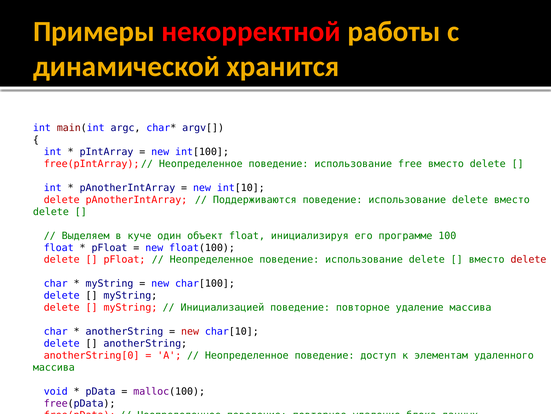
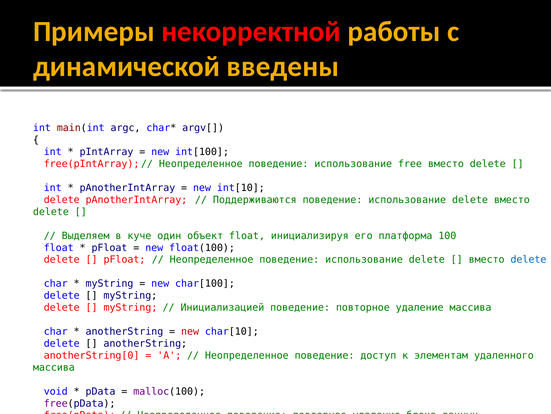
хранится: хранится -> введены (283, 66)
программе: программе -> платформа (405, 235)
delete colour: red -> blue (528, 259)
